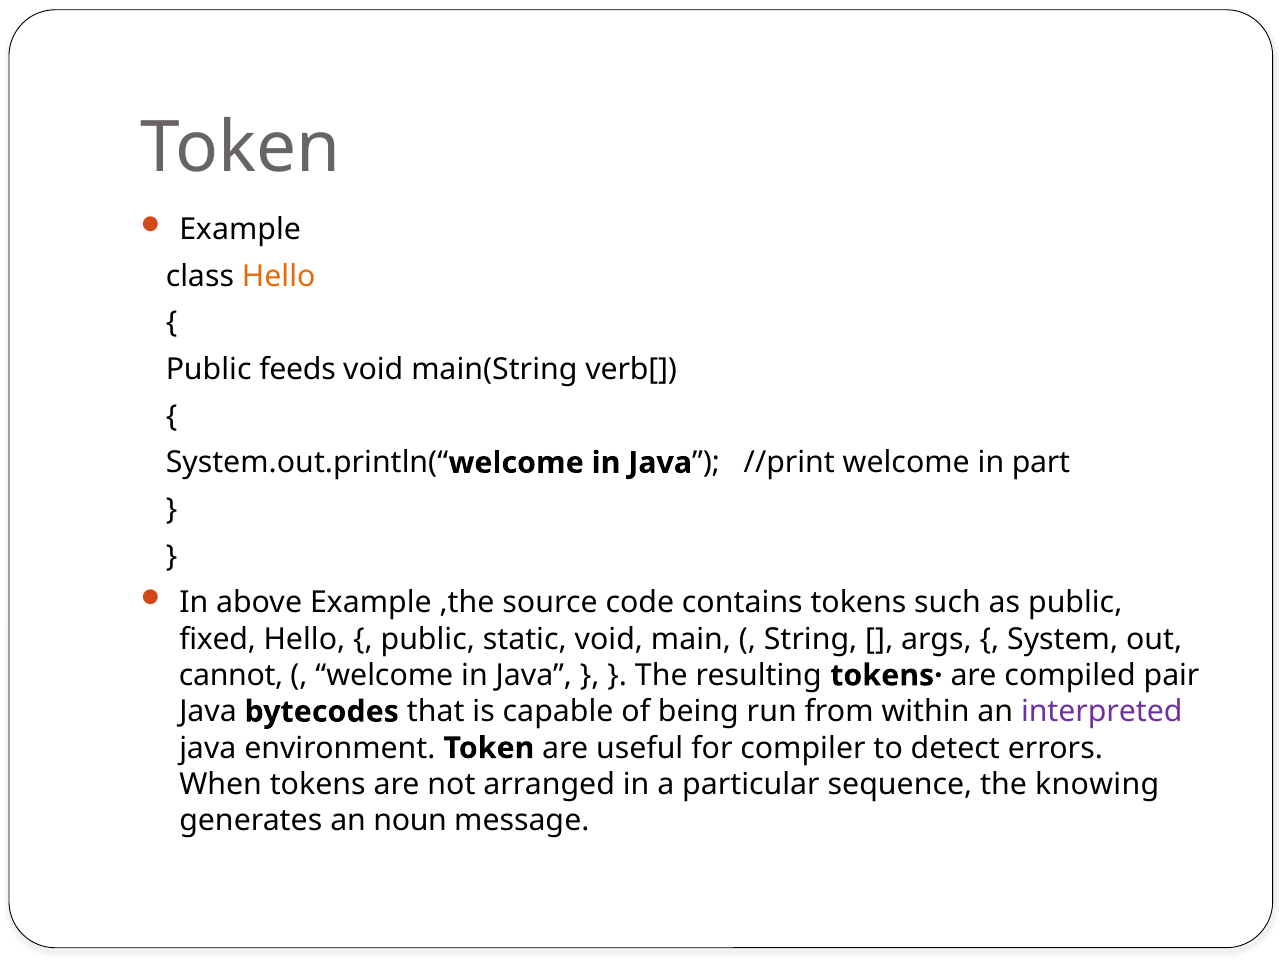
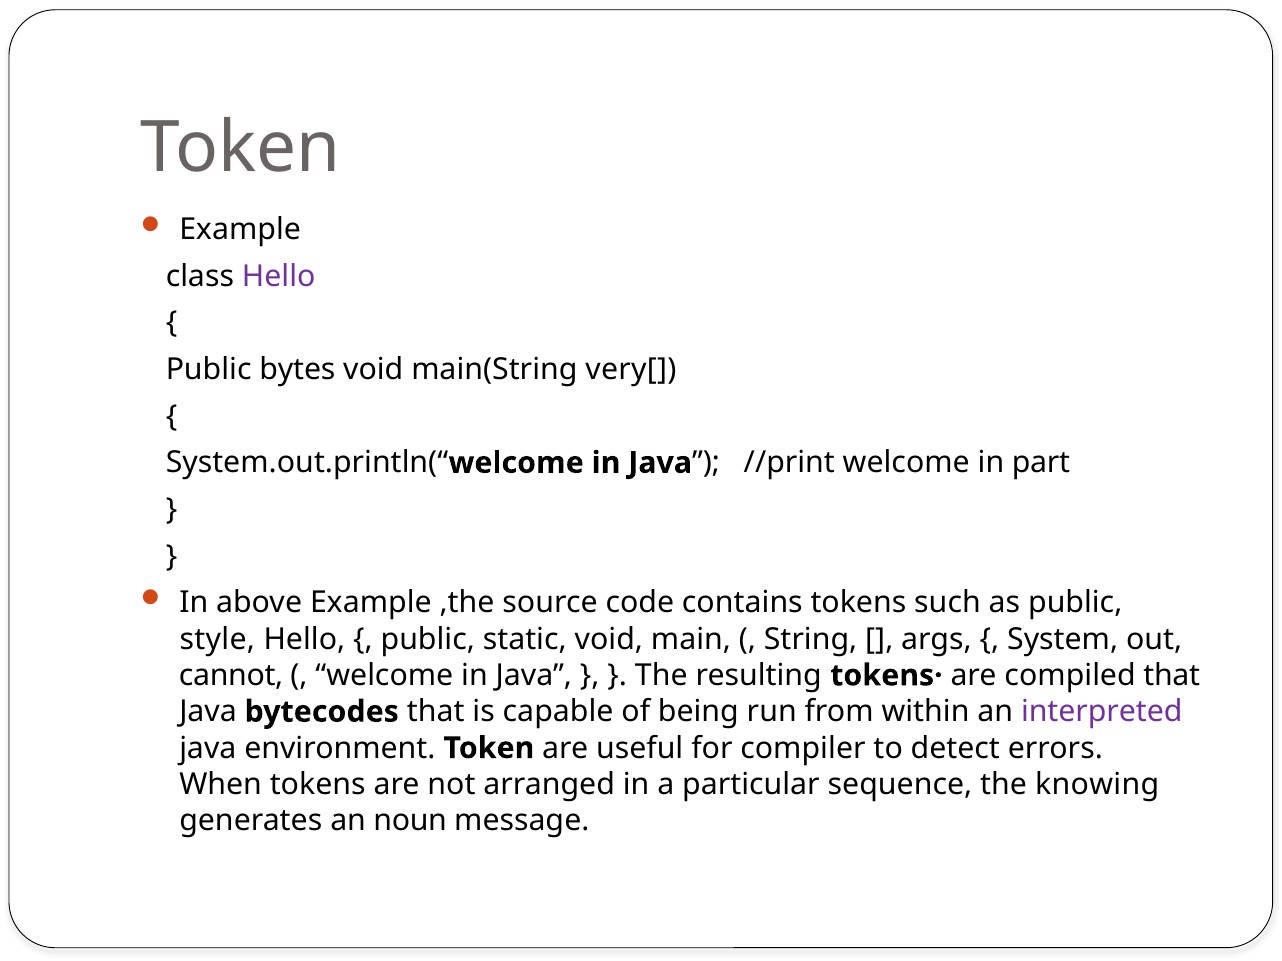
Hello colour: orange -> purple (279, 276)
feeds: feeds -> bytes (297, 370)
verb[: verb[ -> very[ (631, 370)
fixed: fixed -> style (217, 639)
compiled pair: pair -> that (1172, 676)
